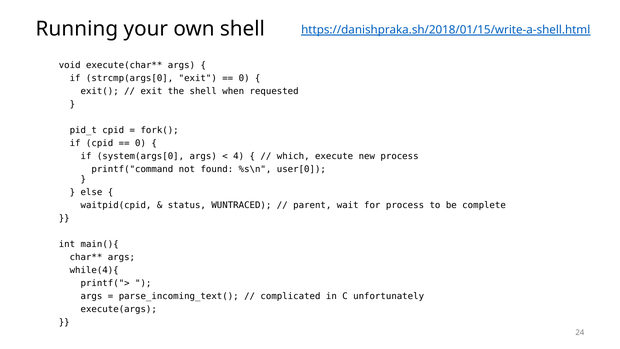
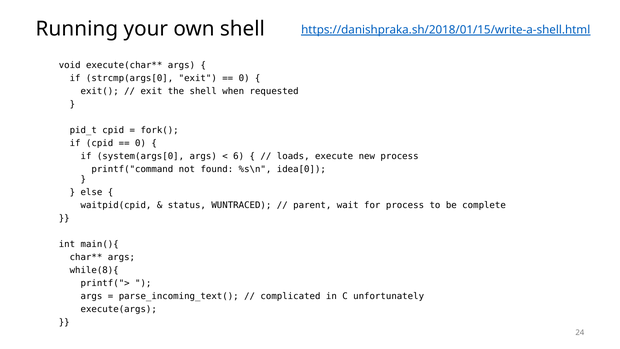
4: 4 -> 6 (239, 156)
which: which -> loads (293, 156)
user[0: user[0 -> idea[0 (301, 169)
while(4){: while(4){ -> while(8){ (94, 270)
